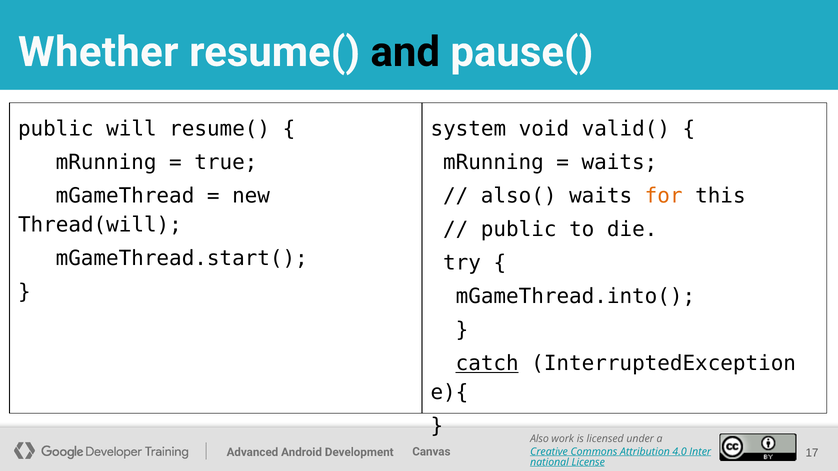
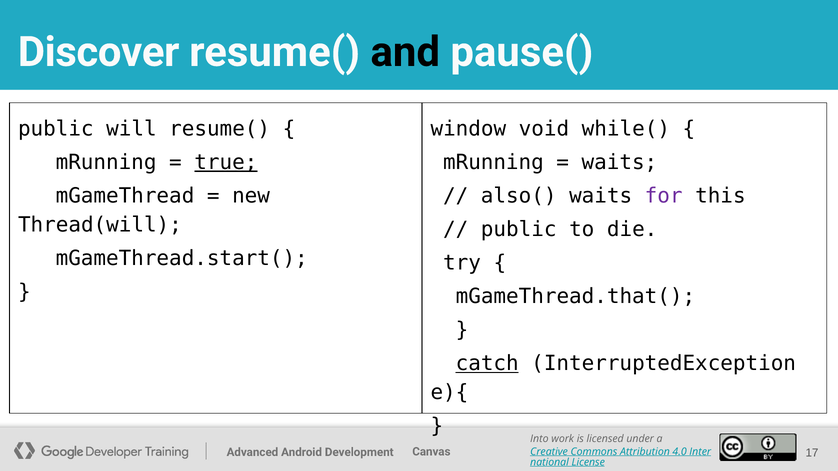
Whether: Whether -> Discover (99, 52)
system: system -> window (468, 129)
valid(: valid( -> while( (626, 129)
true underline: none -> present (226, 163)
for colour: orange -> purple (664, 196)
mGameThread.into(: mGameThread.into( -> mGameThread.that( (575, 297)
Also: Also -> Into (539, 439)
